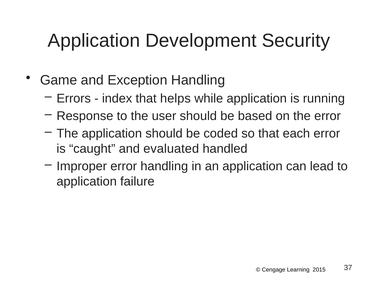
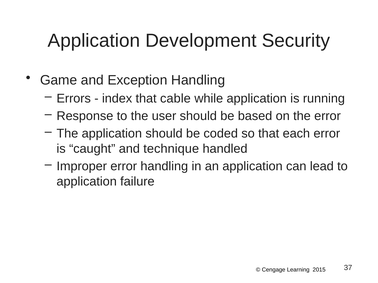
helps: helps -> cable (175, 99)
evaluated: evaluated -> technique (171, 149)
